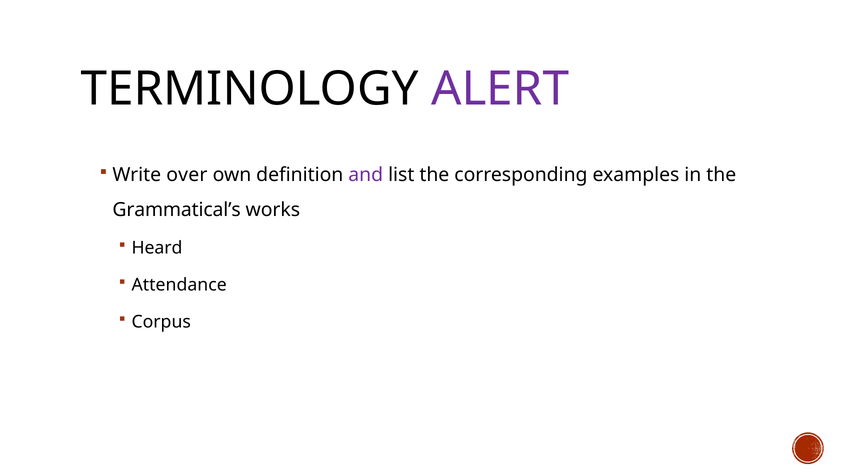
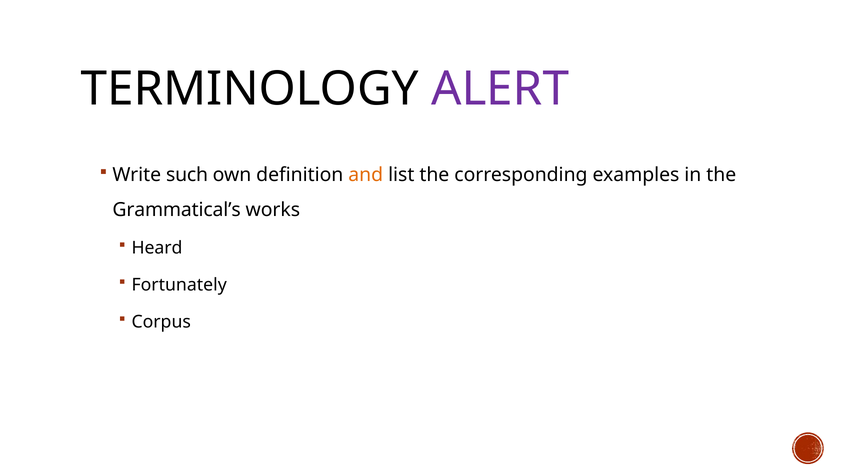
over: over -> such (187, 175)
and colour: purple -> orange (366, 175)
Attendance: Attendance -> Fortunately (179, 285)
